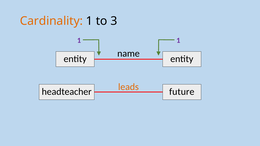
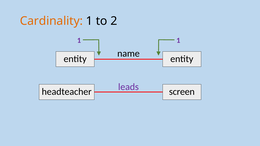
3: 3 -> 2 (114, 21)
leads colour: orange -> purple (128, 87)
future: future -> screen (182, 92)
